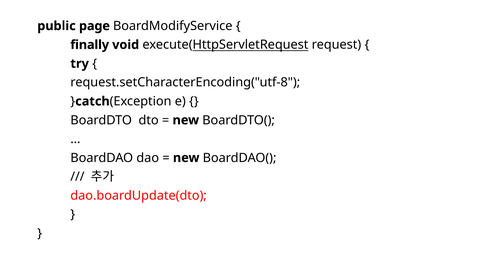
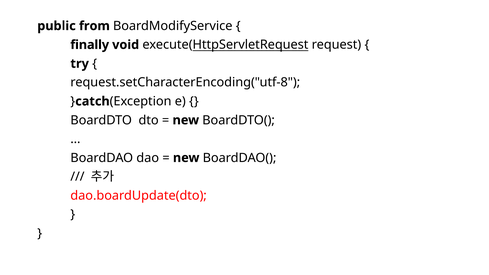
page: page -> from (94, 26)
